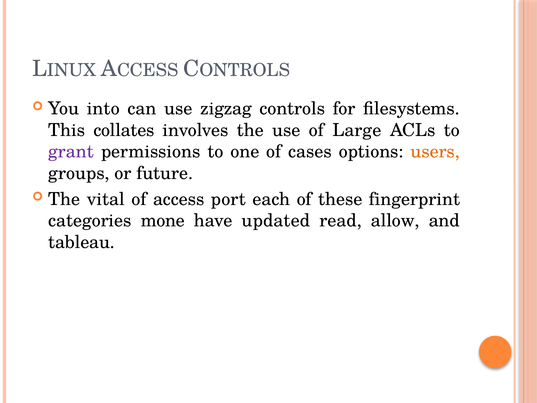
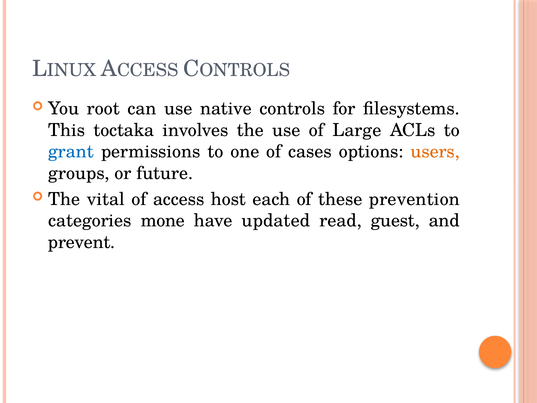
into: into -> root (103, 109)
zigzag: zigzag -> native (226, 109)
collates: collates -> toctaka (124, 130)
grant colour: purple -> blue (71, 152)
port: port -> host (228, 199)
fingerprint: fingerprint -> prevention (414, 199)
allow: allow -> guest (395, 220)
tableau: tableau -> prevent (82, 242)
